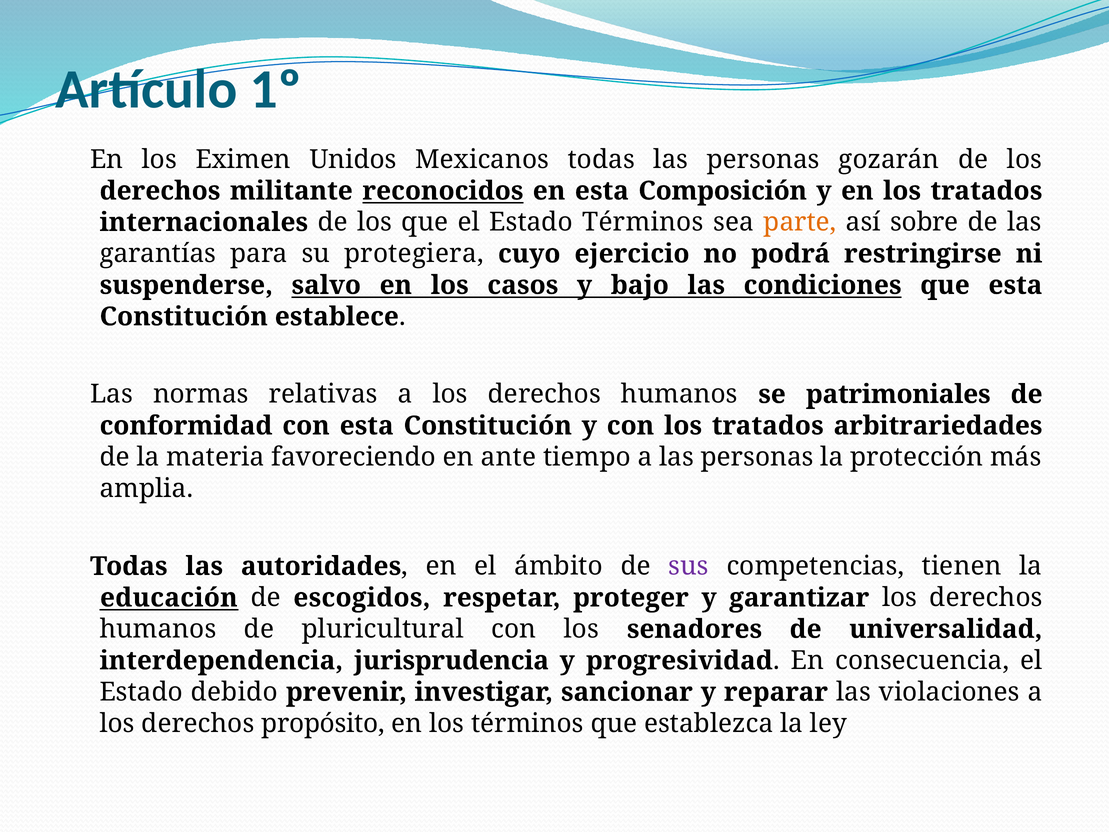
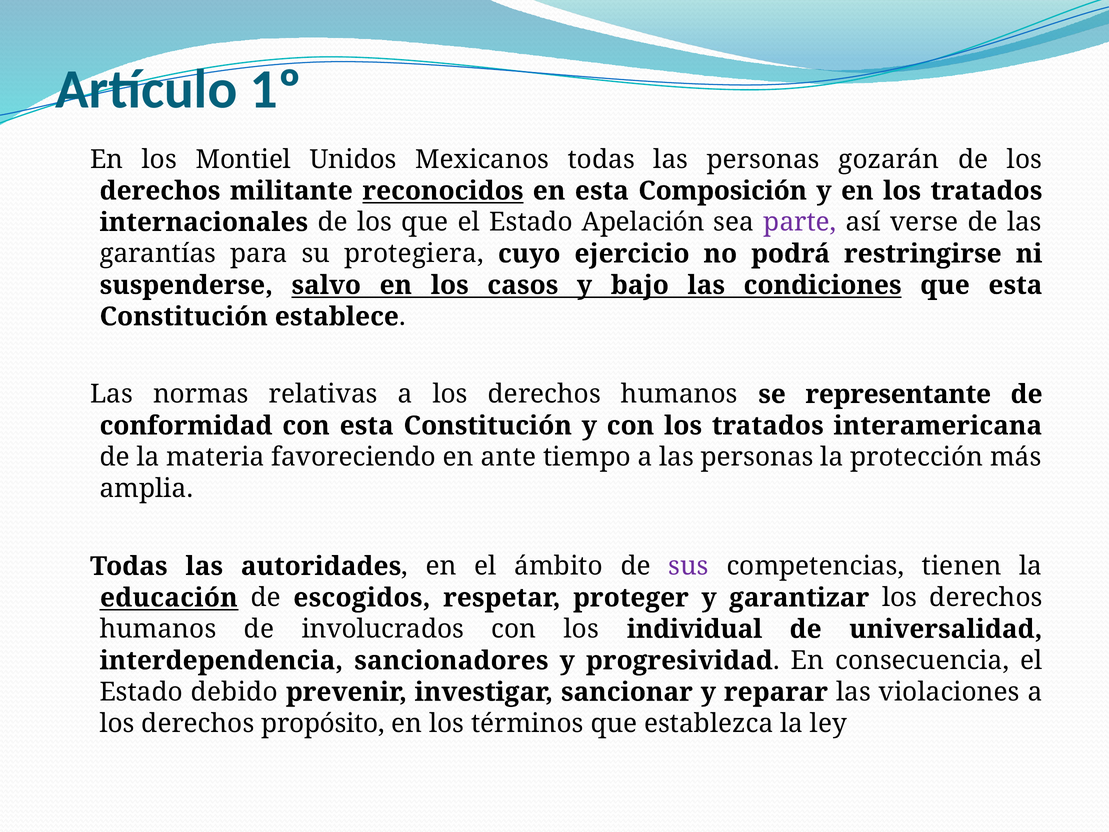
Eximen: Eximen -> Montiel (243, 159)
Estado Términos: Términos -> Apelación (643, 222)
parte colour: orange -> purple (800, 222)
sobre: sobre -> verse (924, 222)
patrimoniales: patrimoniales -> representante (898, 394)
arbitrariedades: arbitrariedades -> interamericana (938, 426)
pluricultural: pluricultural -> involucrados (383, 629)
senadores: senadores -> individual (695, 629)
jurisprudencia: jurisprudencia -> sancionadores (451, 660)
